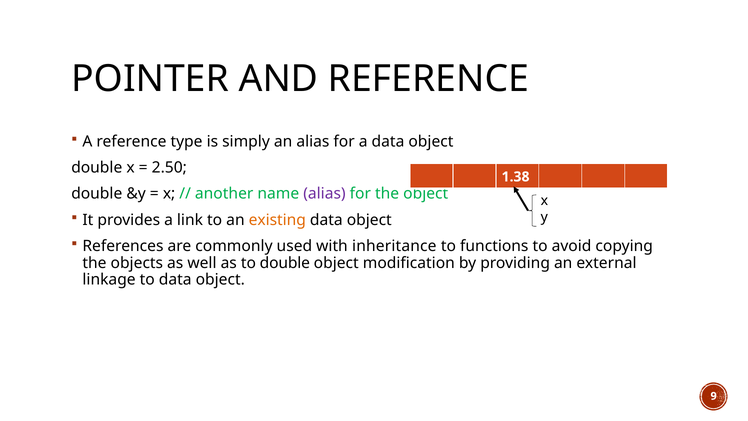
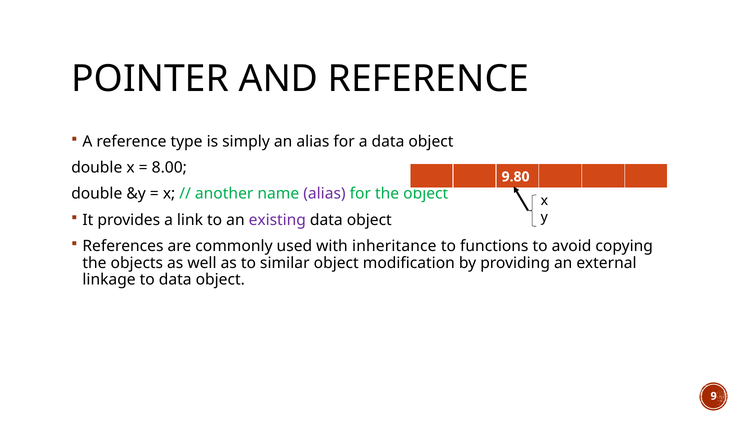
2.50: 2.50 -> 8.00 (169, 167)
1.38: 1.38 -> 9.80 (516, 177)
existing colour: orange -> purple (277, 220)
to double: double -> similar (285, 263)
